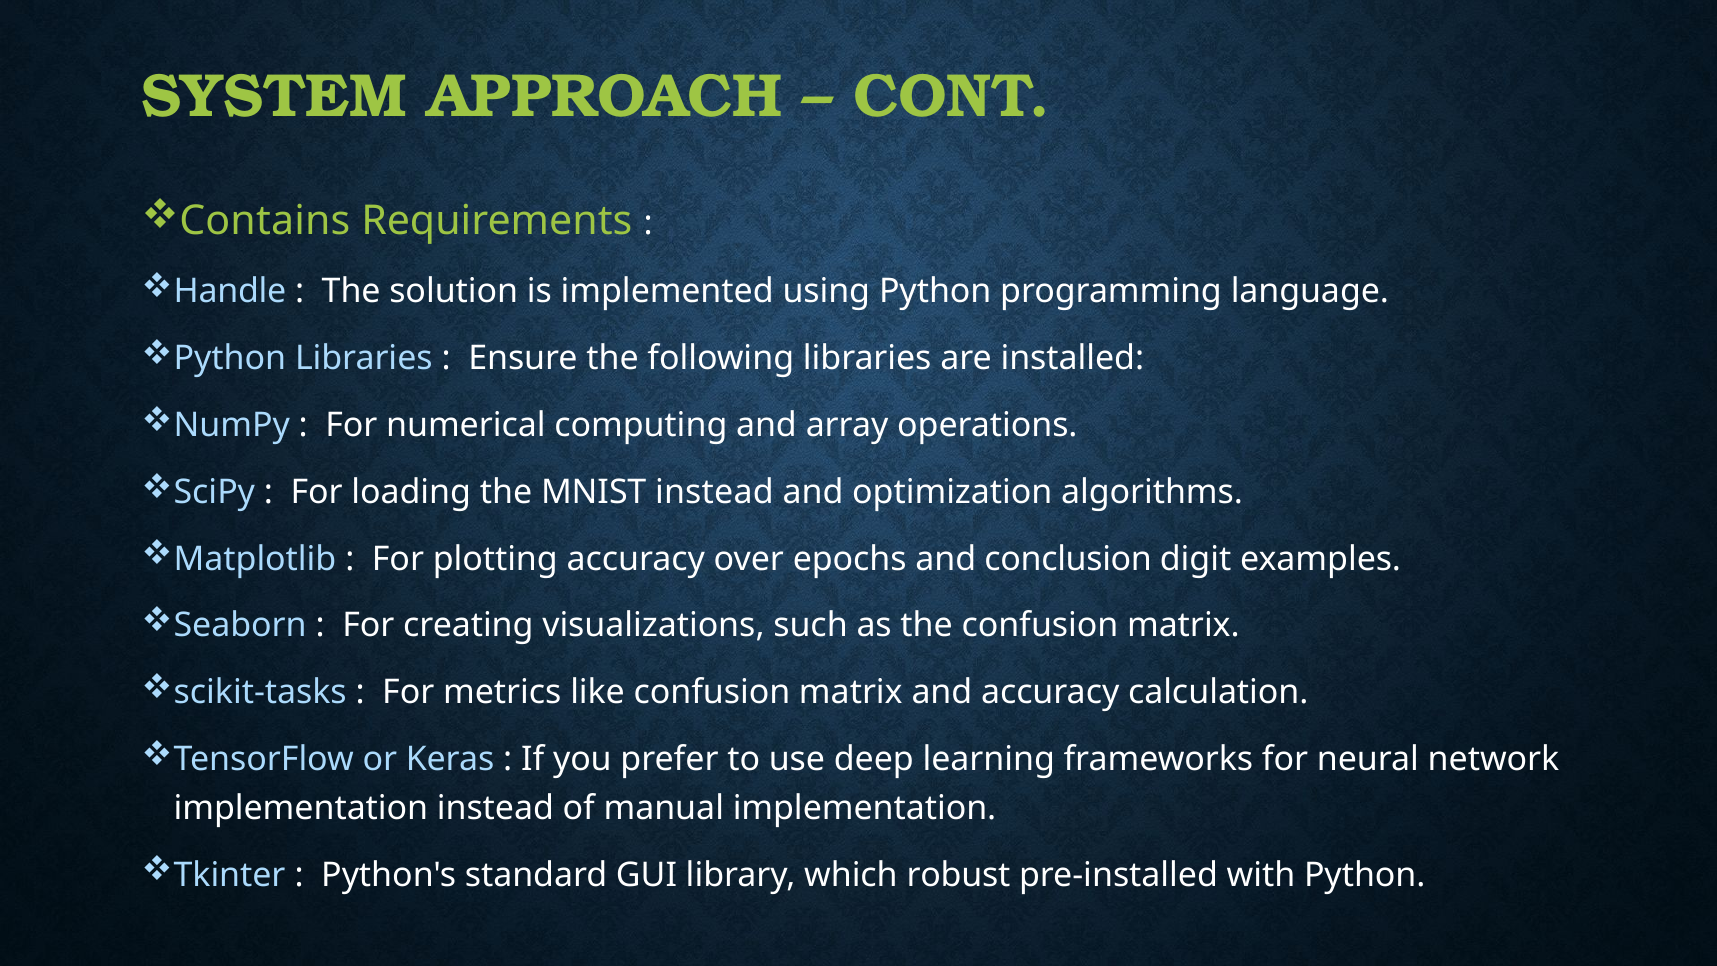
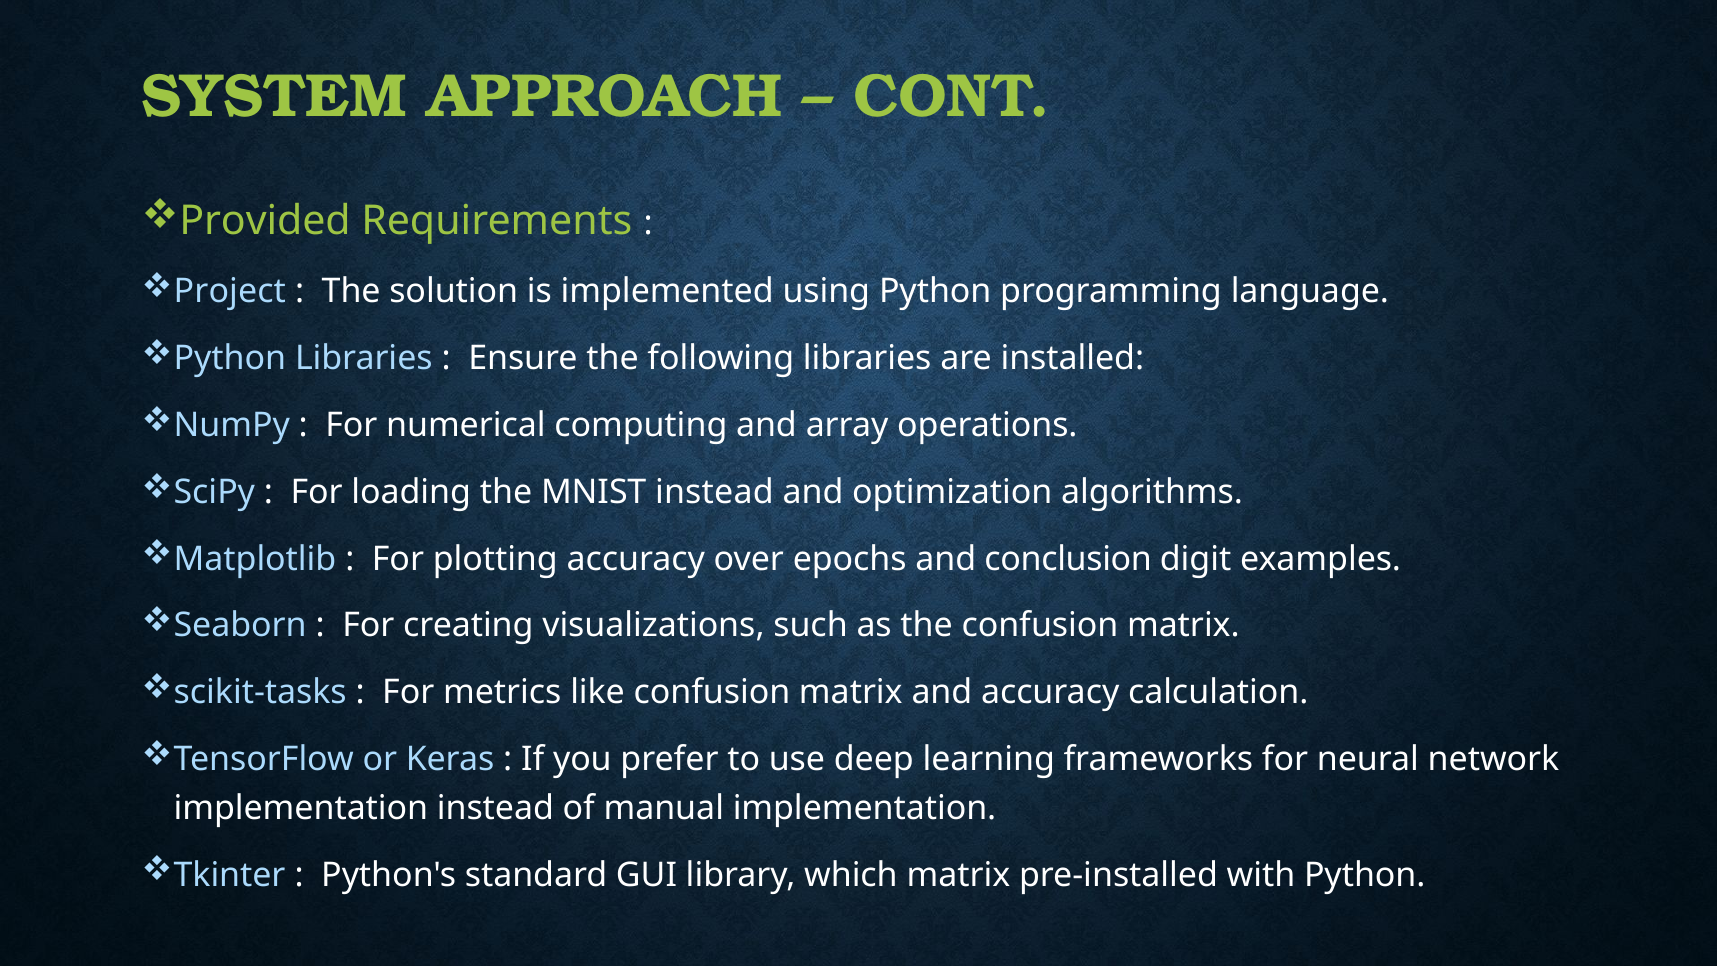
Contains: Contains -> Provided (265, 221)
Handle: Handle -> Project (230, 292)
which robust: robust -> matrix (958, 875)
